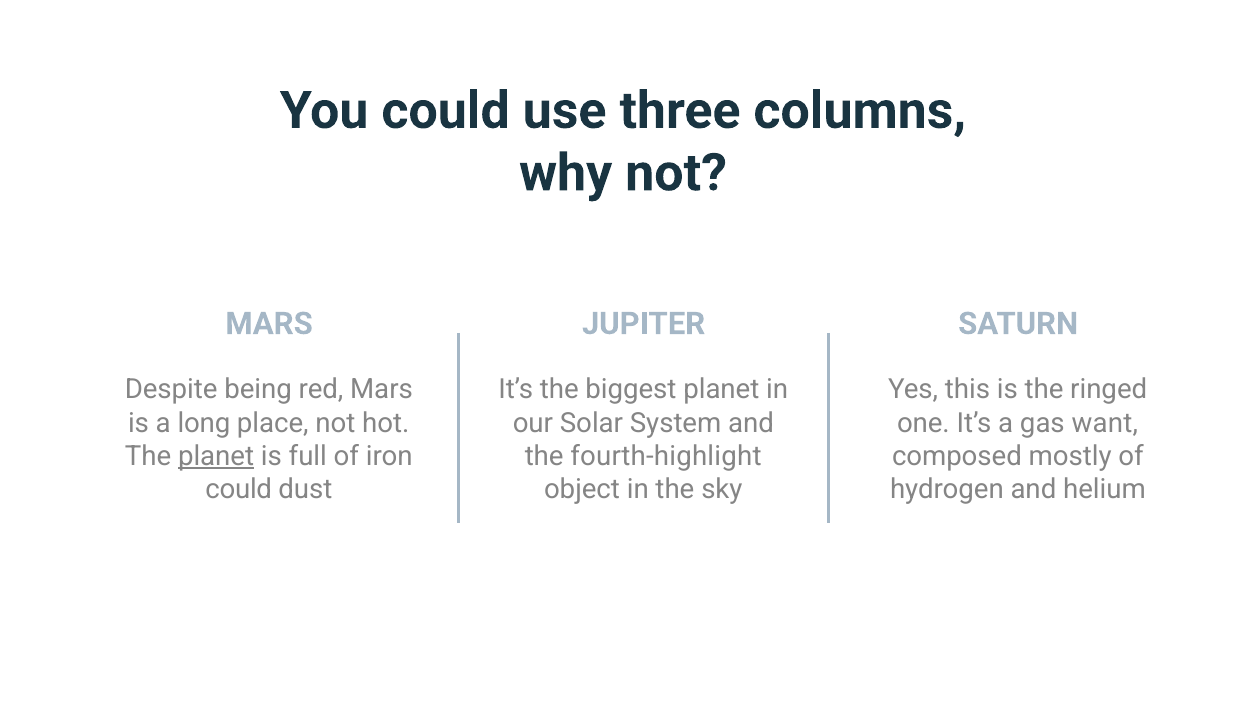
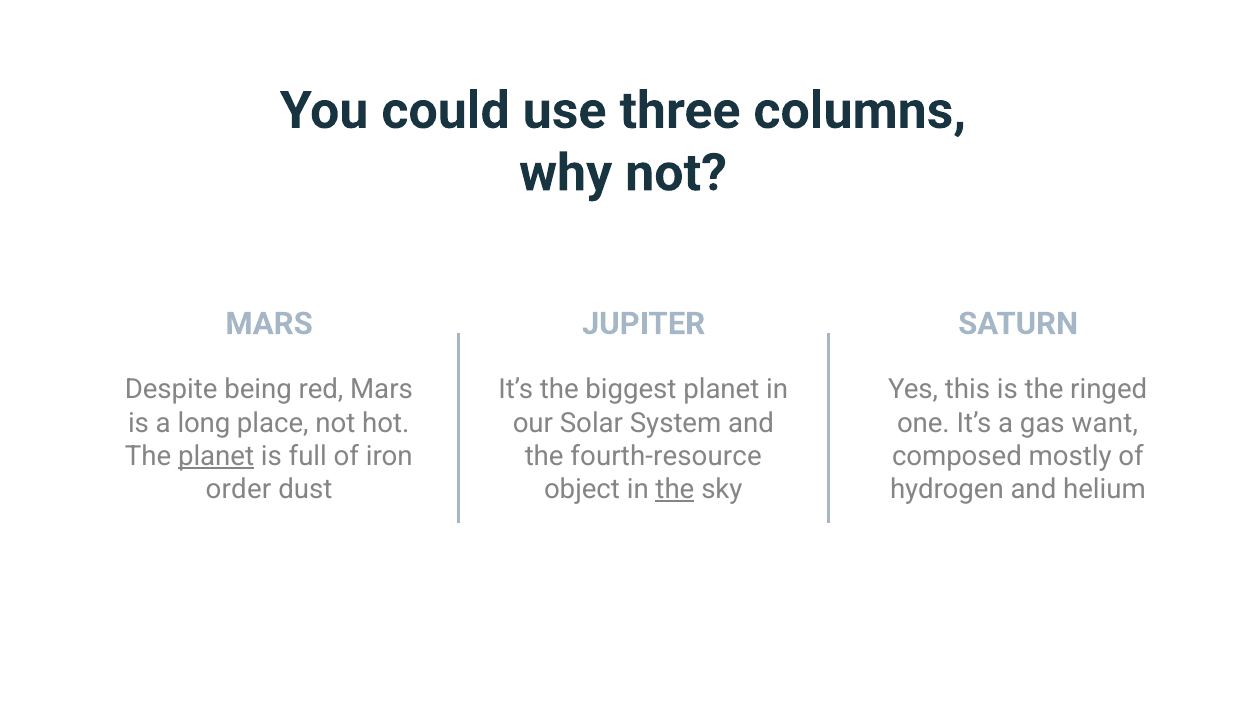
fourth-highlight: fourth-highlight -> fourth-resource (666, 456)
could: could -> order (238, 489)
the underline: none -> present (675, 489)
